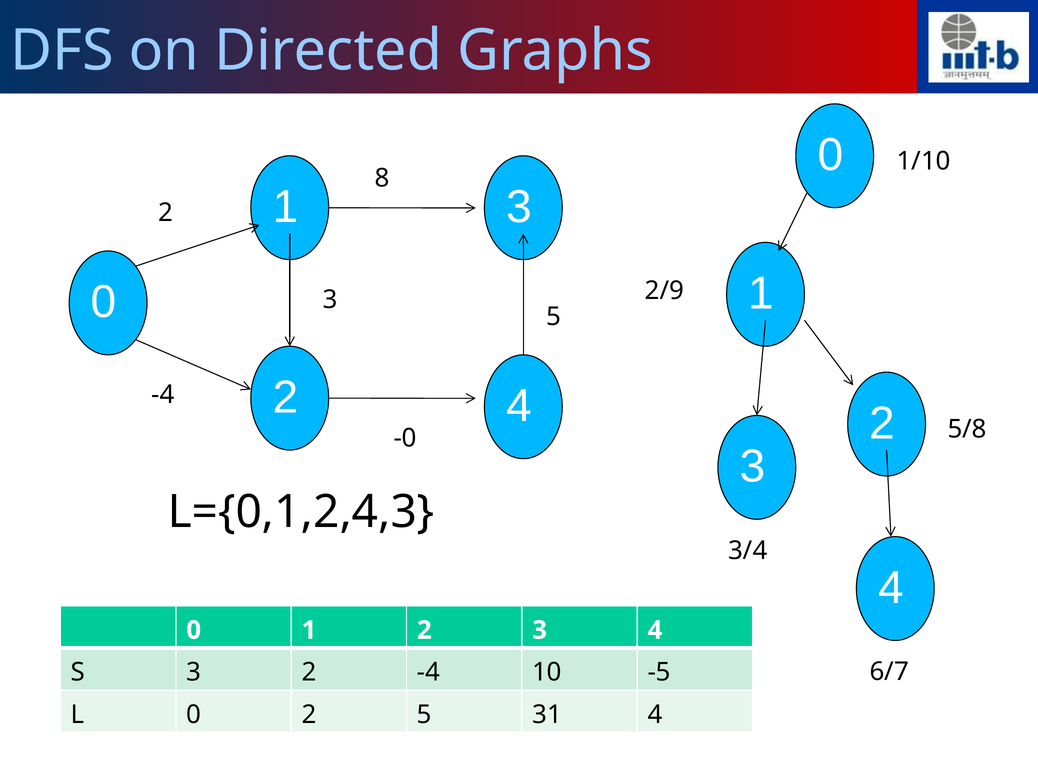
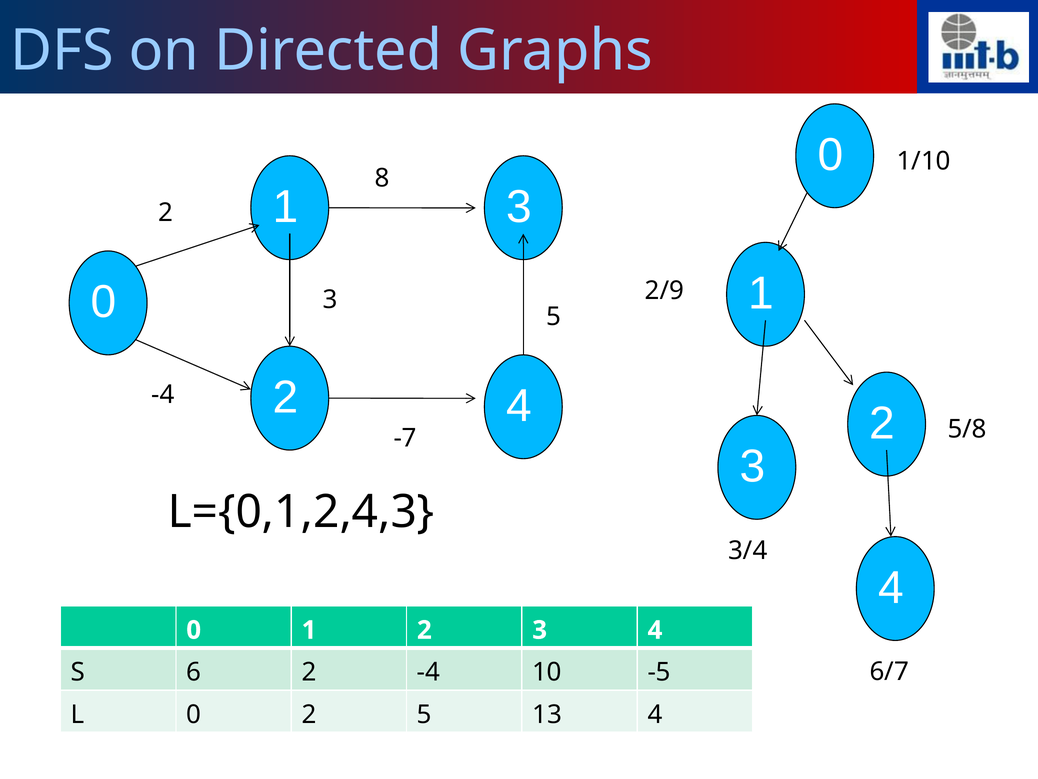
-0: -0 -> -7 (405, 438)
S 3: 3 -> 6 (194, 672)
31: 31 -> 13 (547, 714)
